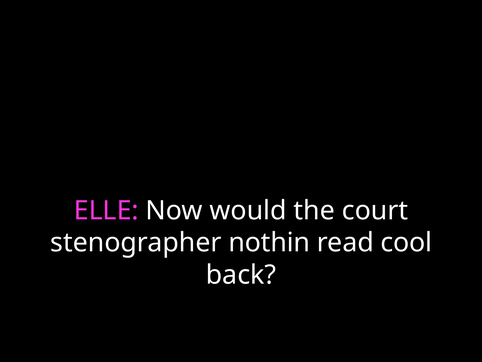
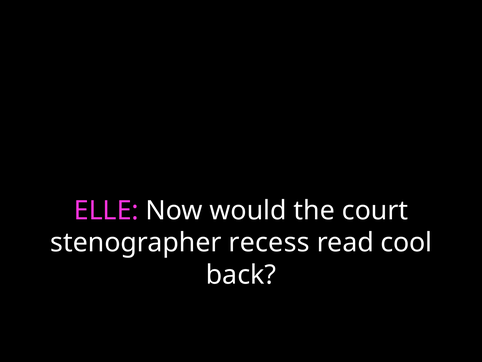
nothin: nothin -> recess (269, 242)
